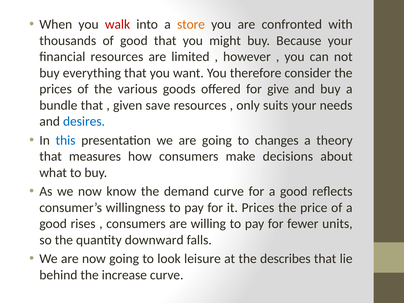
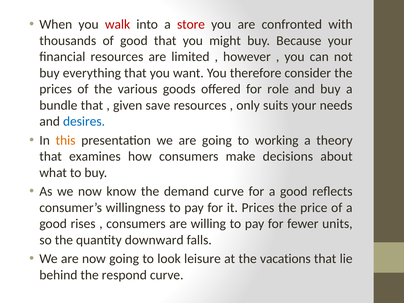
store colour: orange -> red (191, 25)
give: give -> role (278, 89)
this colour: blue -> orange (66, 140)
changes: changes -> working (277, 140)
measures: measures -> examines (95, 156)
describes: describes -> vacations (285, 259)
increase: increase -> respond (124, 275)
